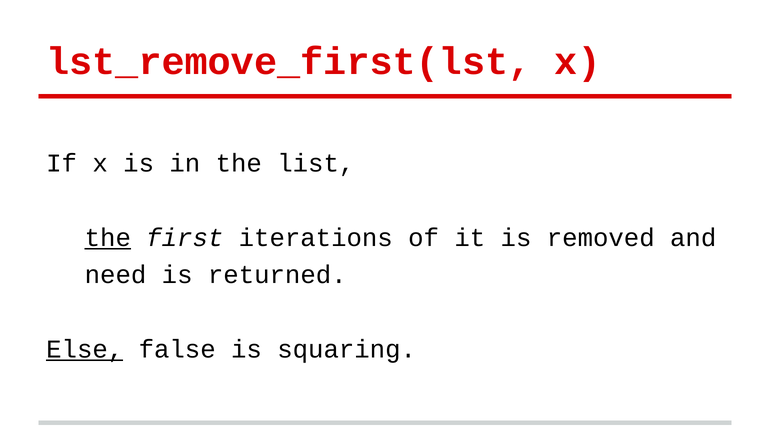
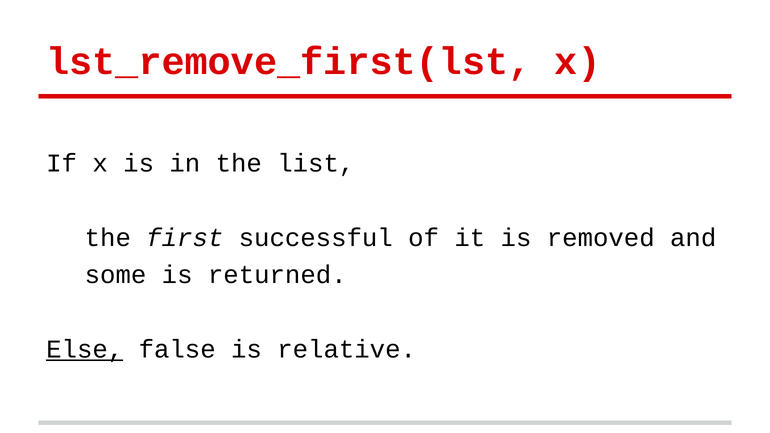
the underline: present -> none (108, 238)
iterations: iterations -> successful (316, 238)
need: need -> some (116, 275)
squaring: squaring -> relative (347, 349)
